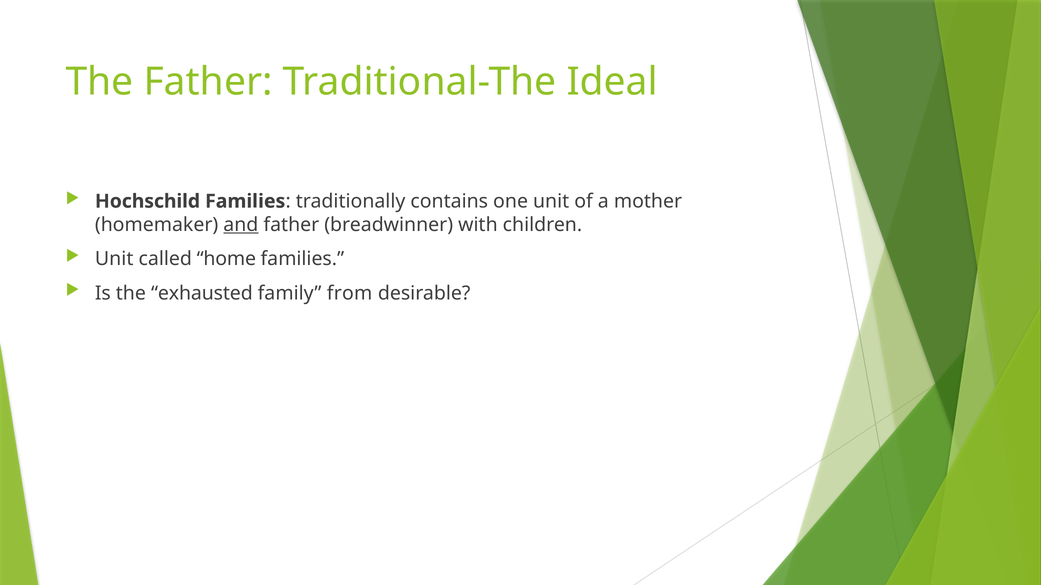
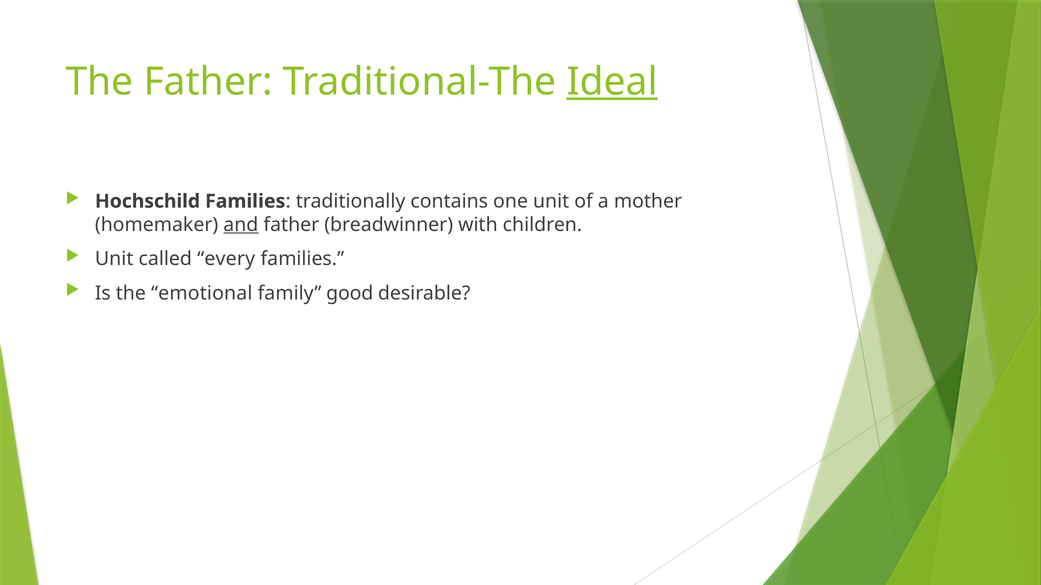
Ideal underline: none -> present (612, 82)
home: home -> every (226, 259)
exhausted: exhausted -> emotional (202, 293)
from: from -> good (350, 293)
